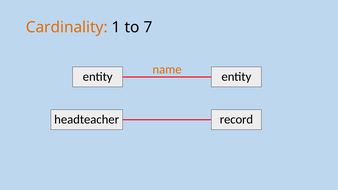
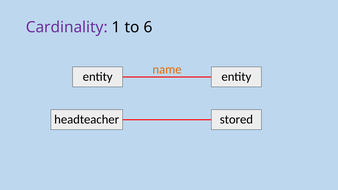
Cardinality colour: orange -> purple (67, 27)
7: 7 -> 6 (148, 27)
record: record -> stored (236, 120)
